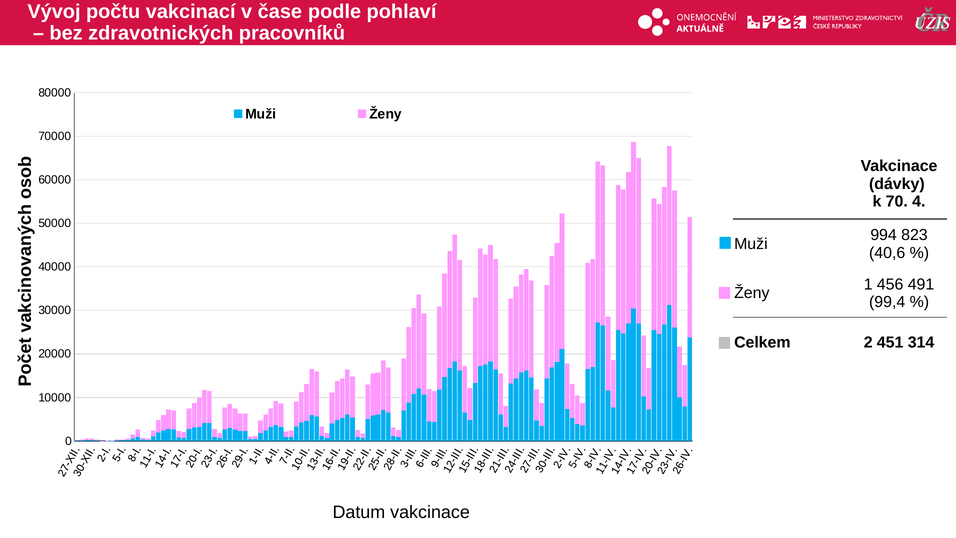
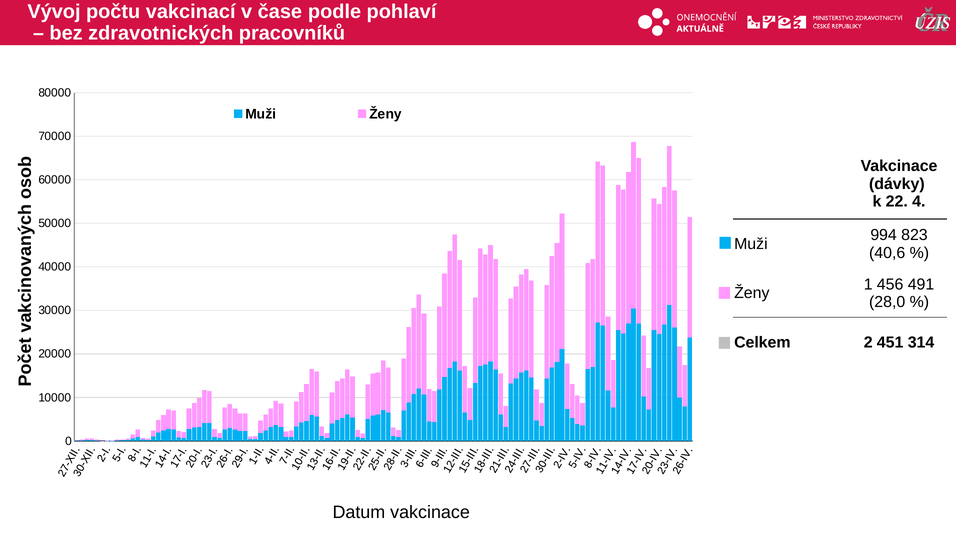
70: 70 -> 22 (897, 201)
99,4: 99,4 -> 28,0 (887, 302)
